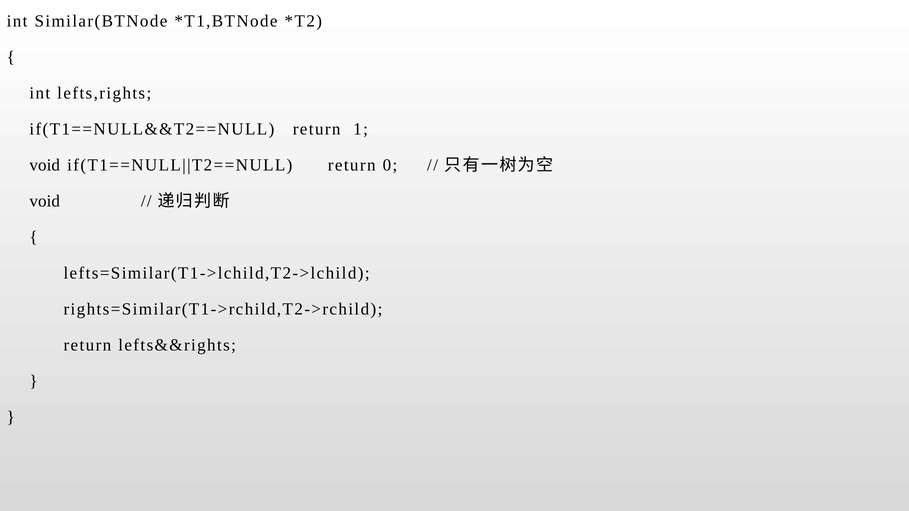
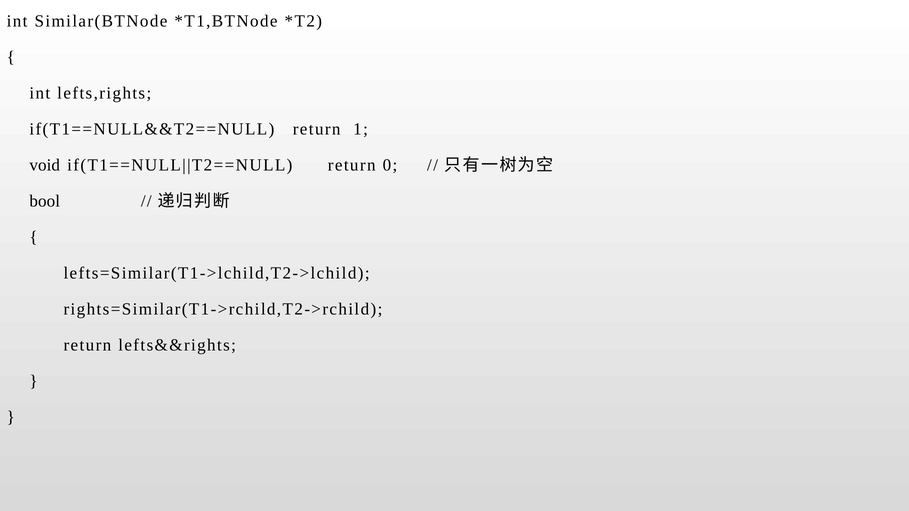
void: void -> bool (45, 201)
